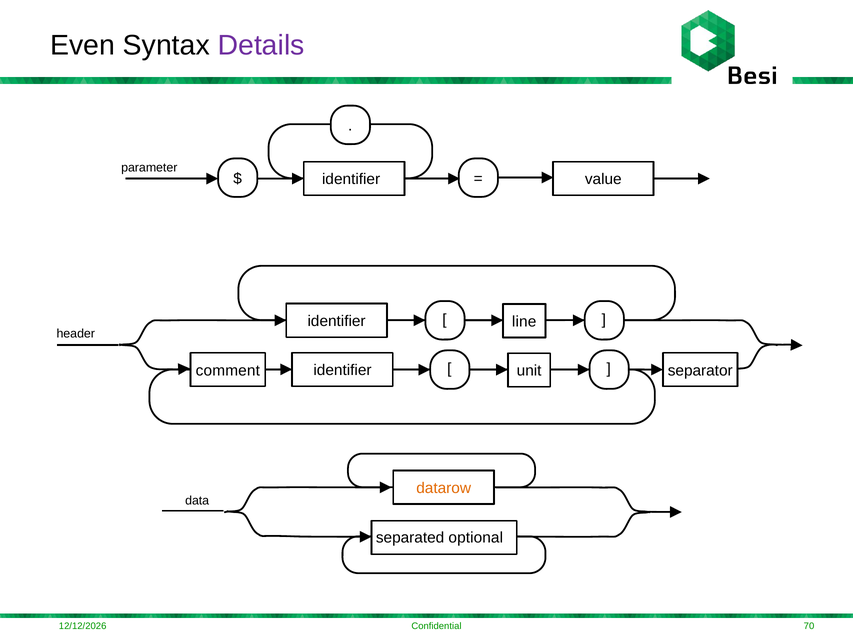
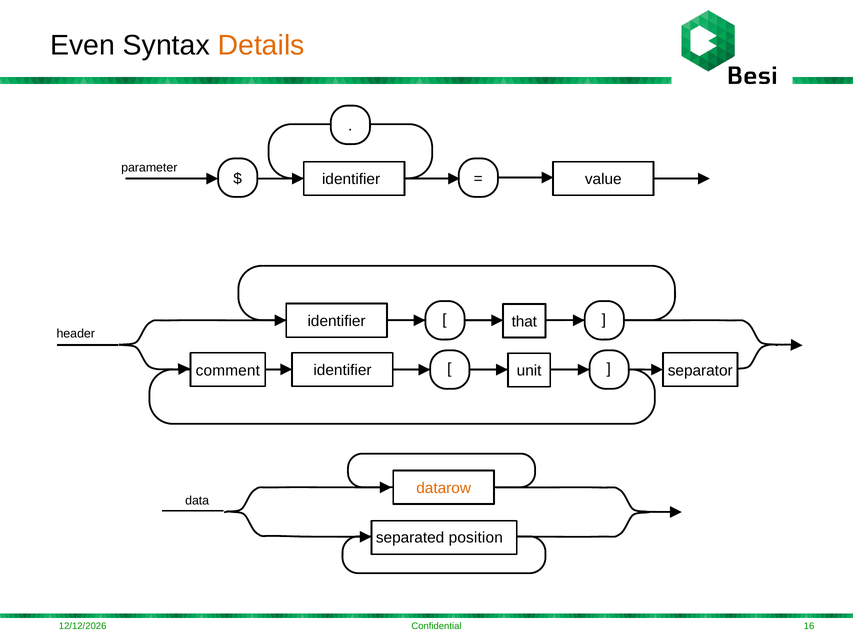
Details colour: purple -> orange (261, 46)
line: line -> that (524, 322)
optional: optional -> position (476, 538)
70: 70 -> 16 (809, 627)
